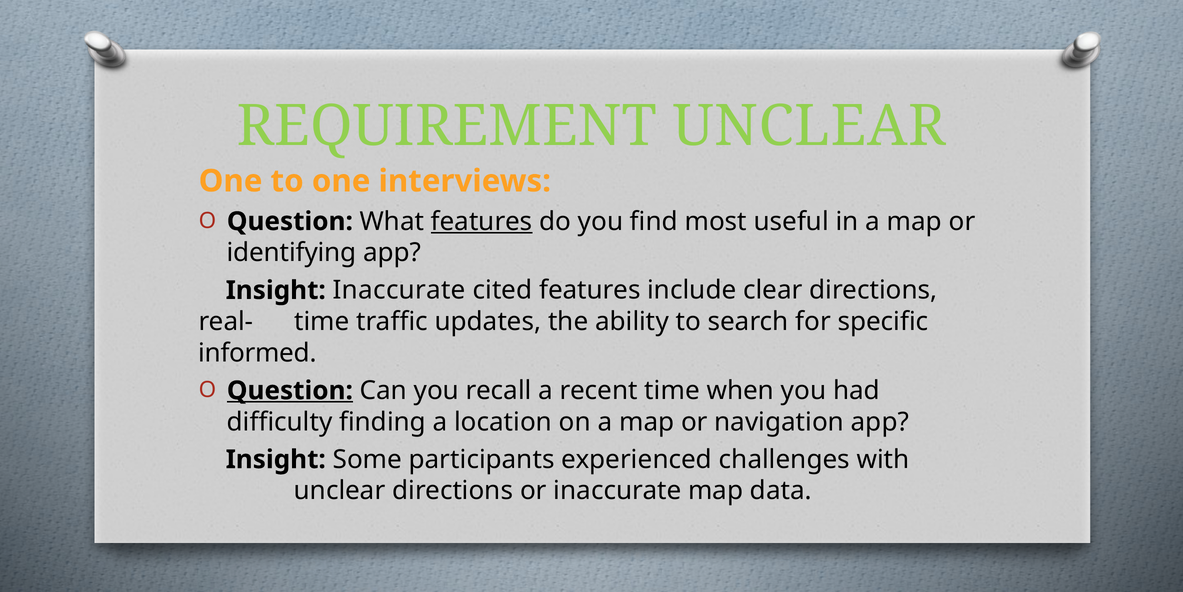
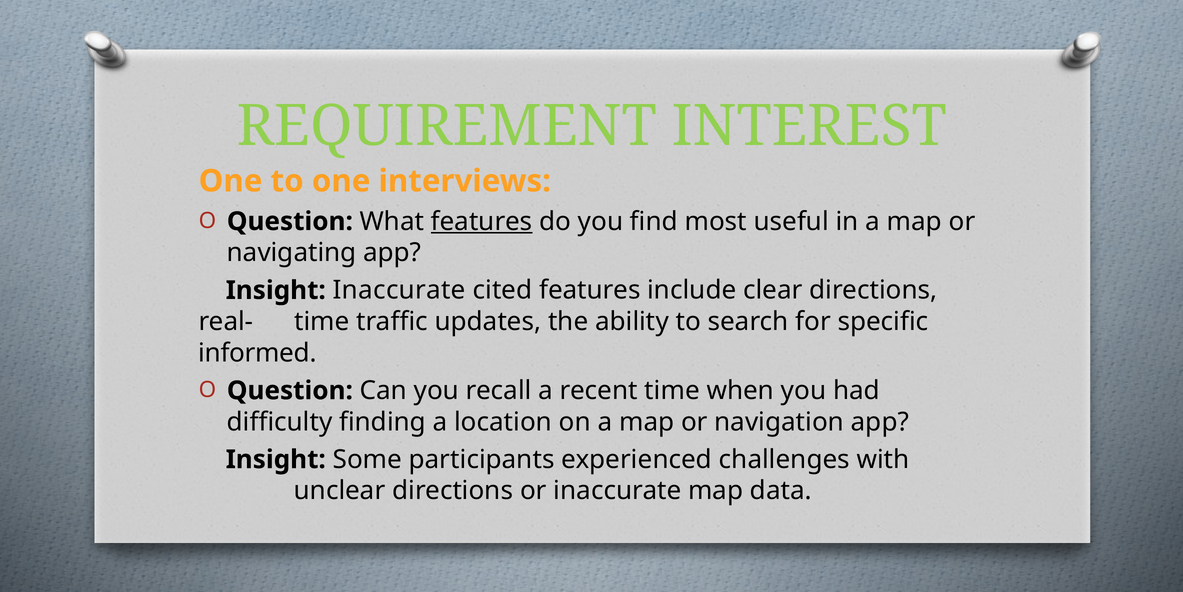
REQUIREMENT UNCLEAR: UNCLEAR -> INTEREST (809, 126)
identifying: identifying -> navigating (292, 253)
Question underline: present -> none (290, 390)
